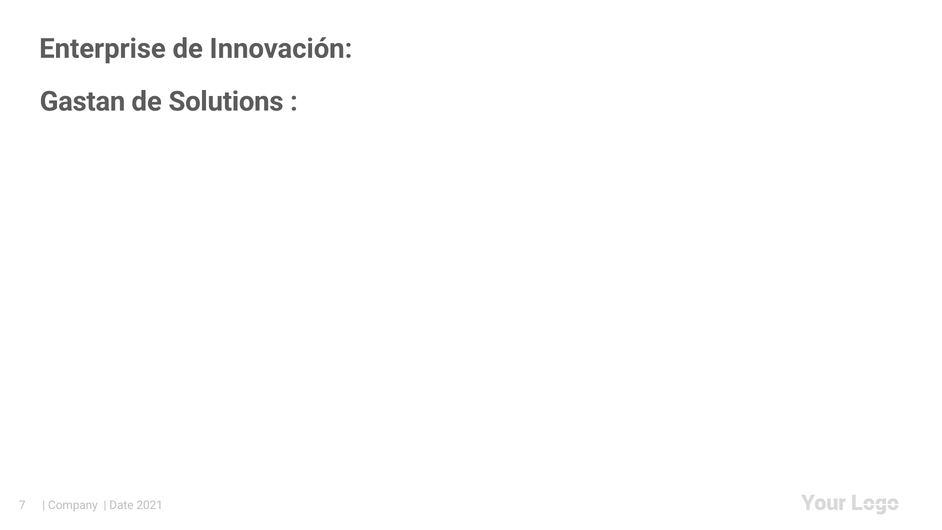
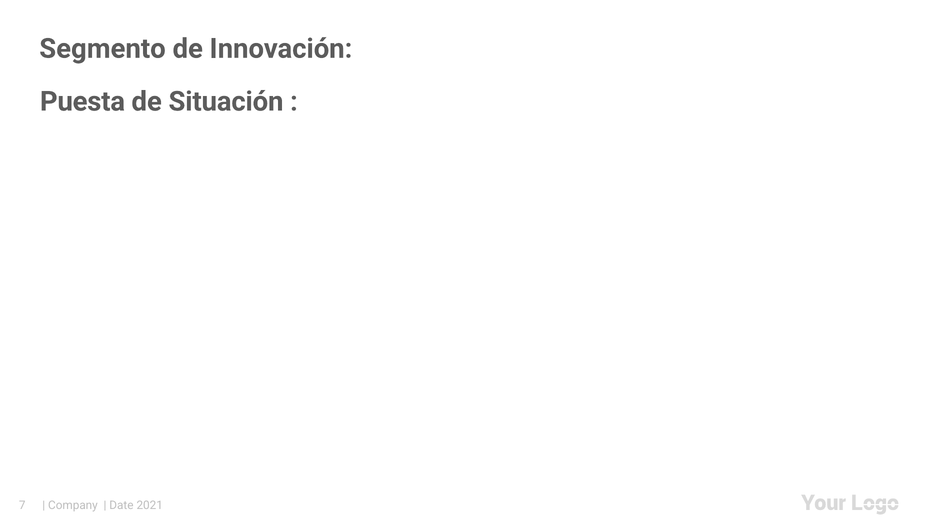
Enterprise: Enterprise -> Segmento (102, 49)
Gastan: Gastan -> Puesta (82, 102)
Solutions: Solutions -> Situación (226, 102)
